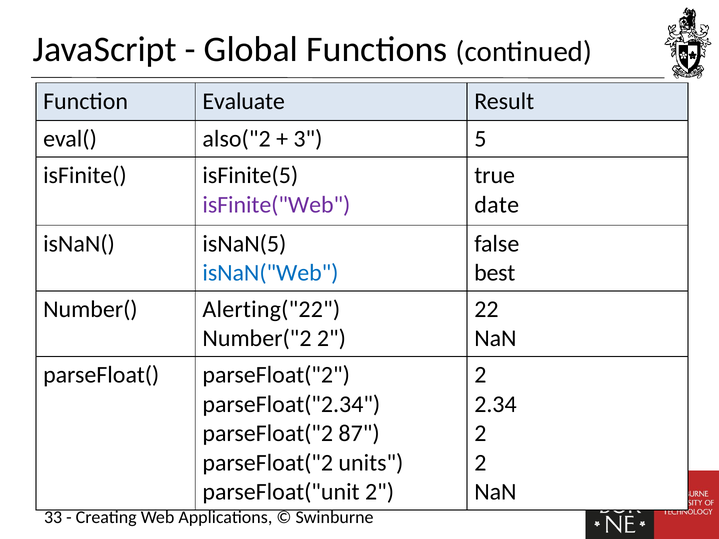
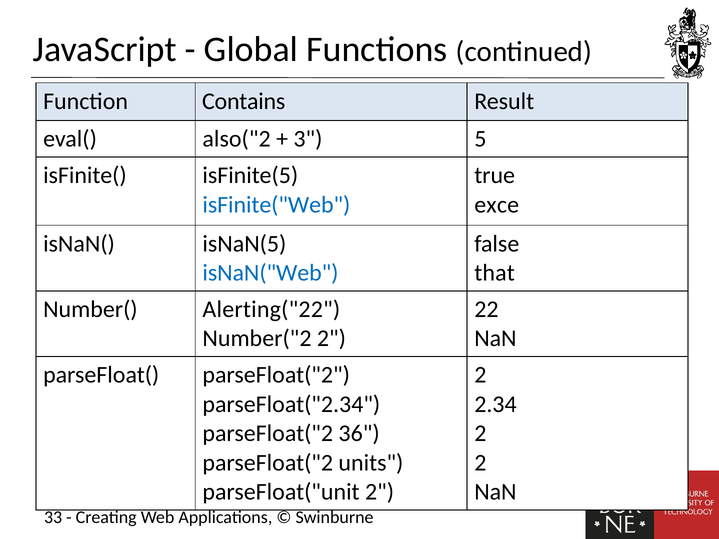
Evaluate: Evaluate -> Contains (244, 101)
isFinite("Web colour: purple -> blue (276, 205)
date: date -> exce (497, 205)
best: best -> that (495, 273)
87: 87 -> 36 (359, 434)
